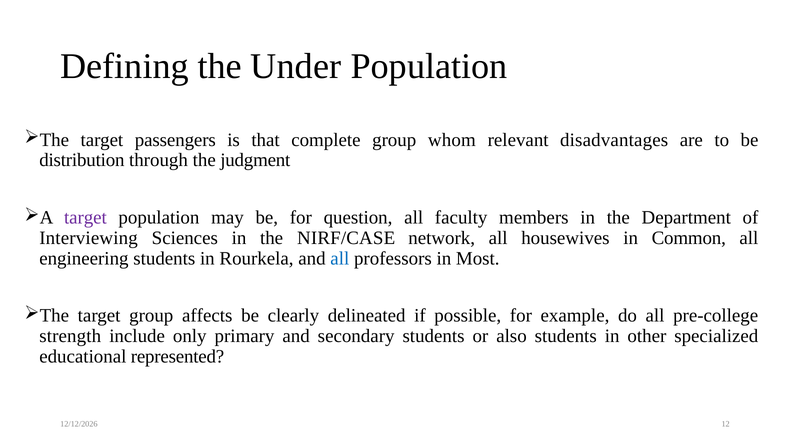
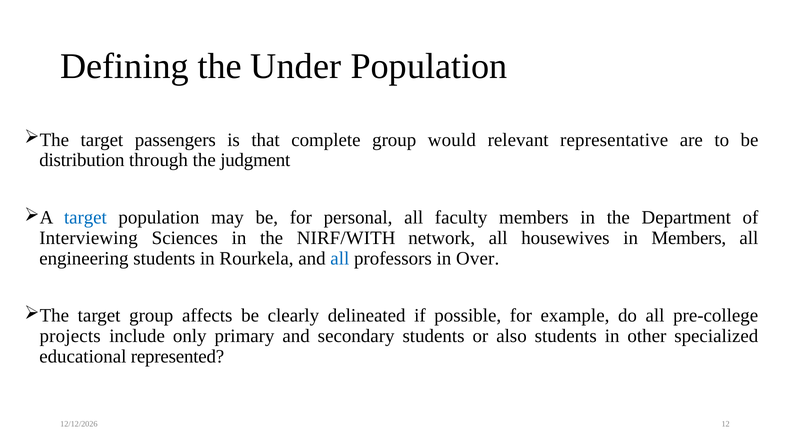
whom: whom -> would (452, 140)
disadvantages: disadvantages -> representative (614, 140)
target colour: purple -> blue (85, 218)
question: question -> personal (358, 218)
NIRF/CASE: NIRF/CASE -> NIRF/WITH (346, 238)
in Common: Common -> Members (689, 238)
Most: Most -> Over (478, 259)
strength: strength -> projects (70, 336)
